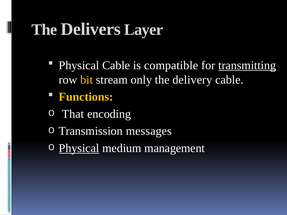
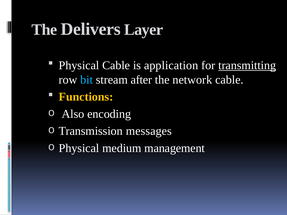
compatible: compatible -> application (171, 65)
bit colour: yellow -> light blue (87, 80)
only: only -> after (141, 80)
delivery: delivery -> network (192, 80)
That: That -> Also (73, 114)
Physical underline: present -> none (79, 148)
